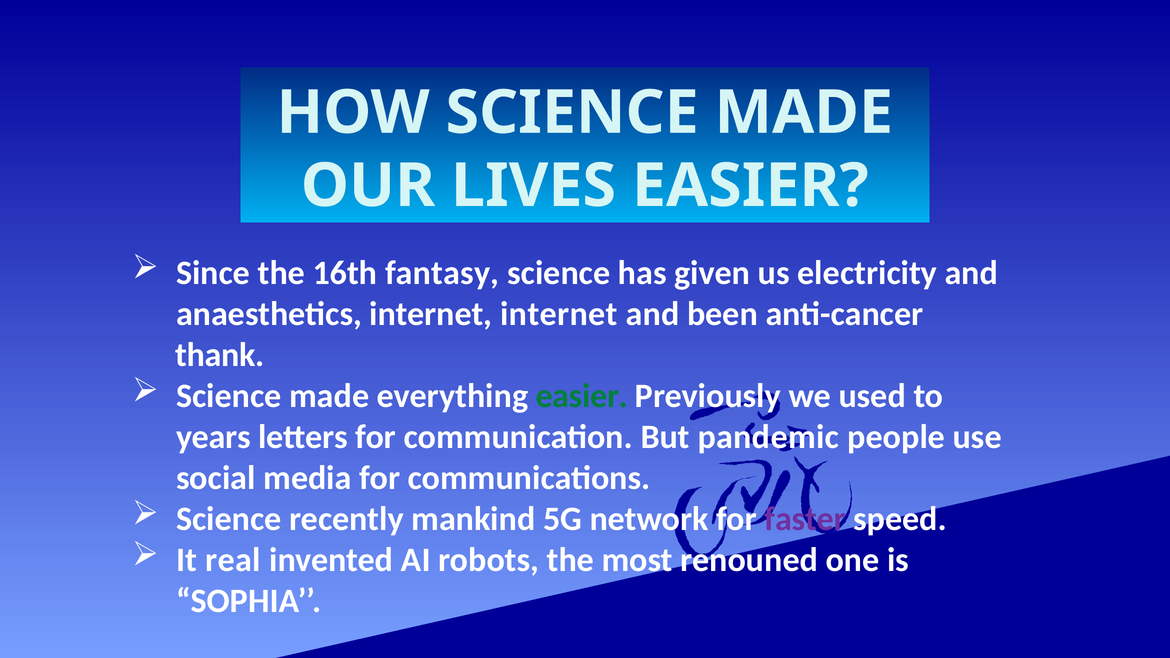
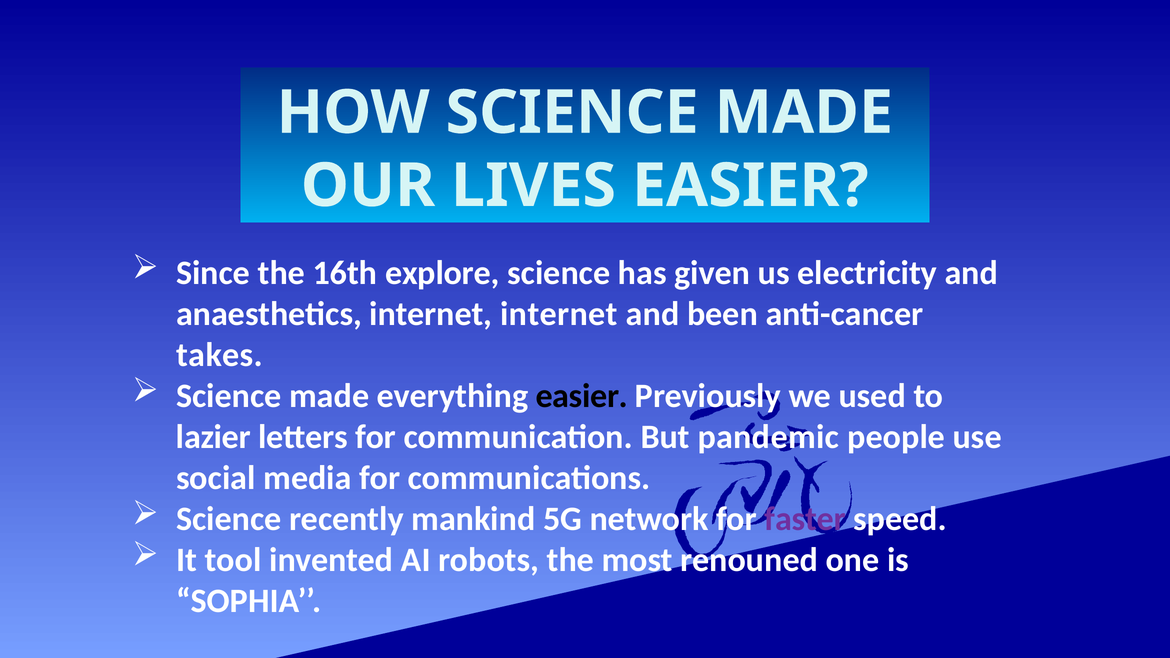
fantasy: fantasy -> explore (442, 273)
thank: thank -> takes (220, 355)
easier colour: green -> black (582, 396)
years: years -> lazier (213, 437)
real: real -> tool (233, 560)
